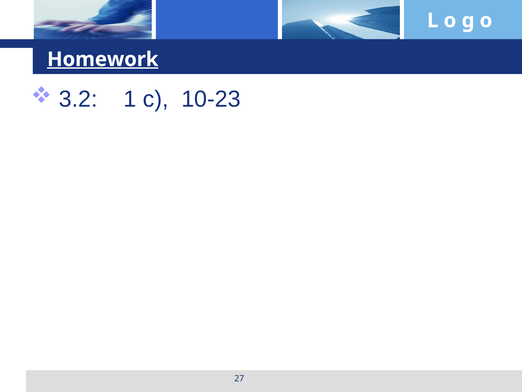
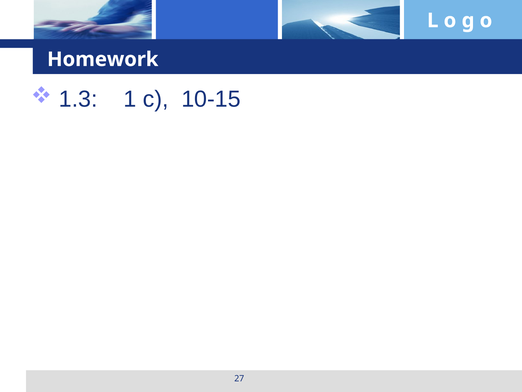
Homework underline: present -> none (103, 59)
3.2: 3.2 -> 1.3 (78, 99)
10-23: 10-23 -> 10-15 (211, 99)
